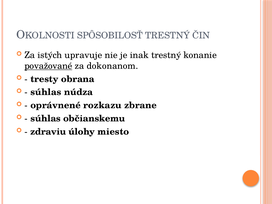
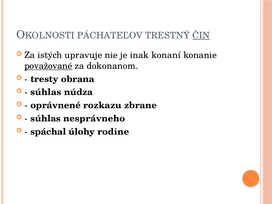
SPÔSOBILOSŤ: SPÔSOBILOSŤ -> PÁCHATEĽOV (110, 36)
ČIN underline: none -> present (201, 36)
inak trestný: trestný -> konaní (166, 55)
občianskemu: občianskemu -> nesprávneho (94, 118)
zdraviu: zdraviu -> spáchal (48, 132)
miesto: miesto -> rodine (113, 132)
